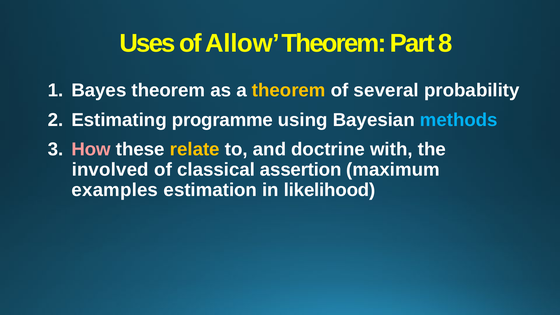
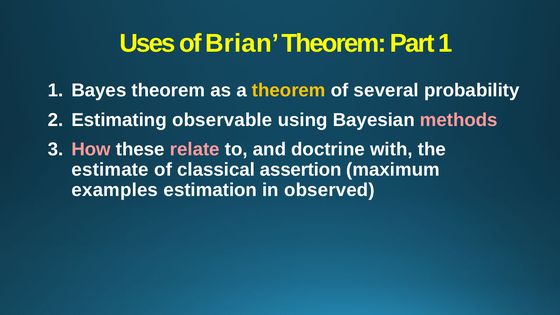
Allow: Allow -> Brian (242, 43)
Part 8: 8 -> 1 (445, 43)
programme: programme -> observable (222, 120)
methods colour: light blue -> pink (459, 120)
relate colour: yellow -> pink (195, 150)
involved: involved -> estimate (110, 170)
likelihood: likelihood -> observed (329, 190)
